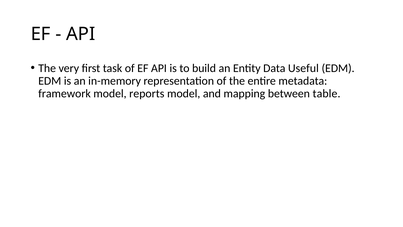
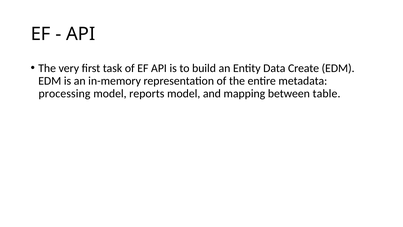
Useful: Useful -> Create (304, 68)
framework: framework -> processing (64, 94)
